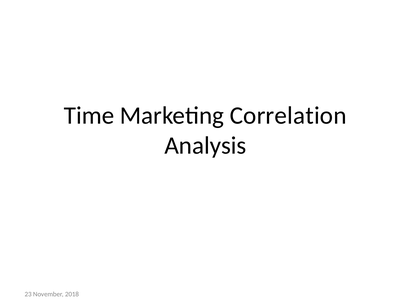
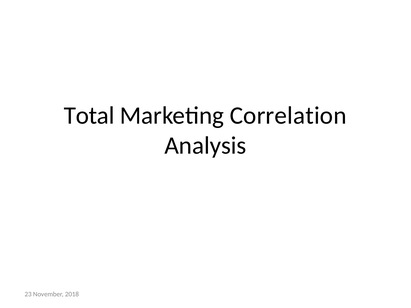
Time: Time -> Total (89, 115)
